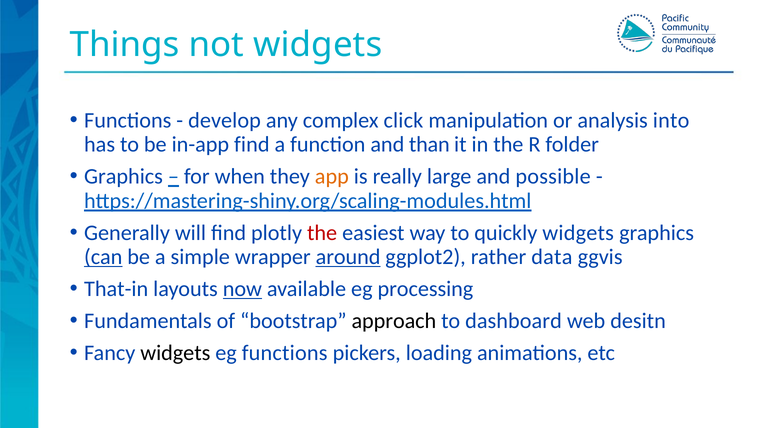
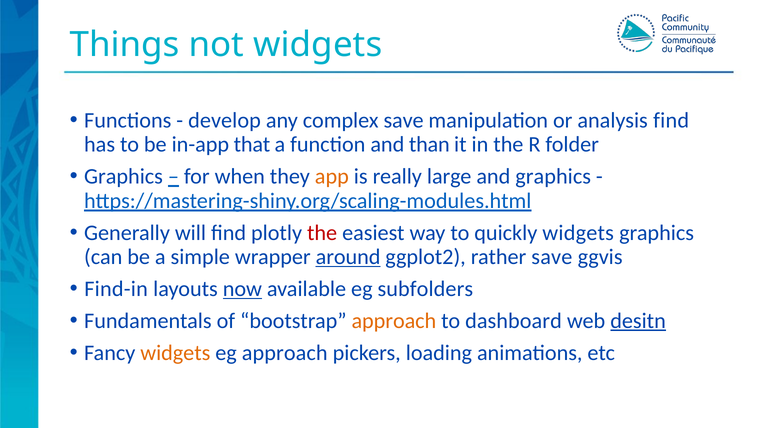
complex click: click -> save (404, 121)
analysis into: into -> find (671, 121)
in-app find: find -> that (252, 145)
and possible: possible -> graphics (553, 177)
can underline: present -> none (103, 257)
rather data: data -> save (552, 257)
That-in: That-in -> Find-in (116, 289)
processing: processing -> subfolders (425, 289)
approach colour: black -> orange (394, 321)
desitn underline: none -> present (638, 321)
widgets colour: black -> orange (175, 353)
eg functions: functions -> approach (285, 353)
